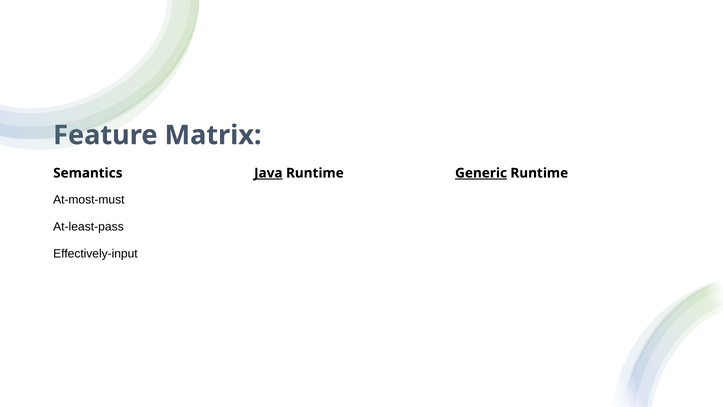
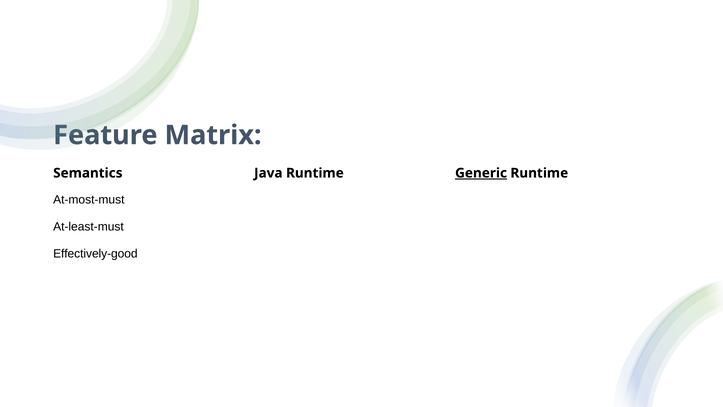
Java underline: present -> none (268, 173)
At-least-pass: At-least-pass -> At-least-must (88, 226)
Effectively-input: Effectively-input -> Effectively-good (95, 254)
